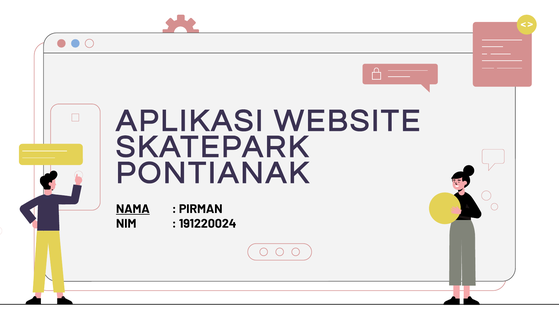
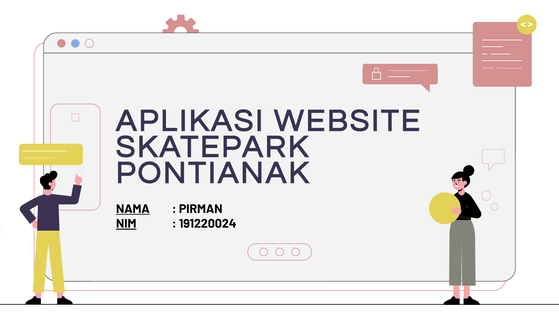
NIM underline: none -> present (126, 224)
